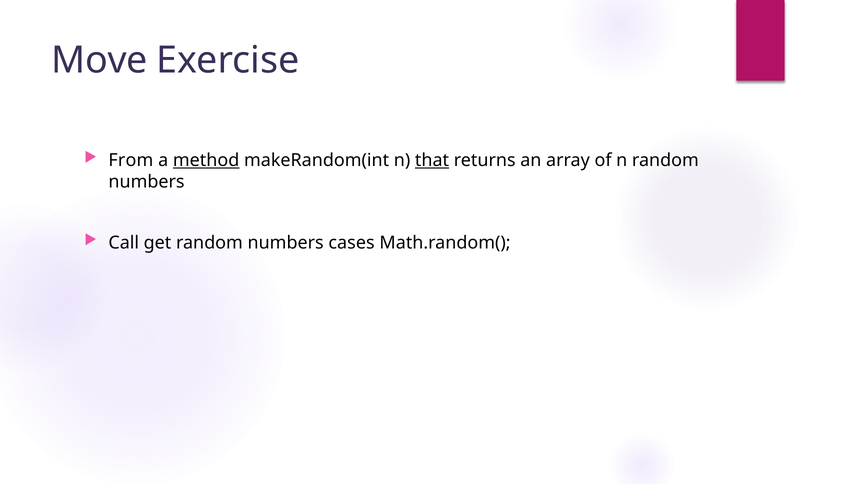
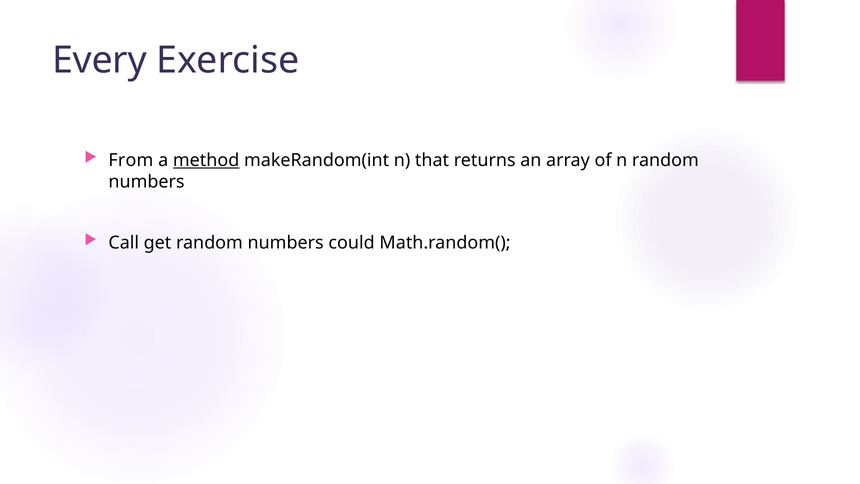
Move: Move -> Every (99, 60)
that underline: present -> none (432, 160)
cases: cases -> could (352, 243)
